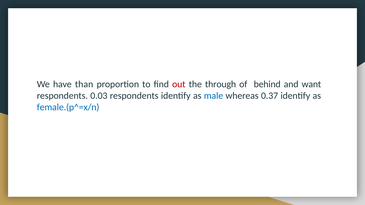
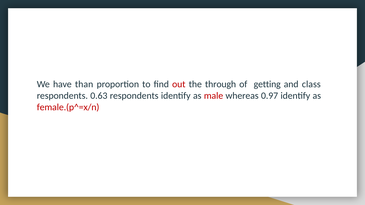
behind: behind -> getting (267, 84)
want: want -> class (311, 84)
0.03: 0.03 -> 0.63 (99, 96)
male colour: blue -> red (214, 96)
0.37: 0.37 -> 0.97 (270, 96)
female.(p^=x/n colour: blue -> red (68, 107)
